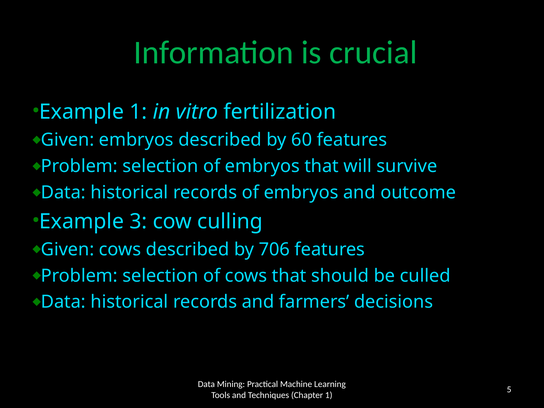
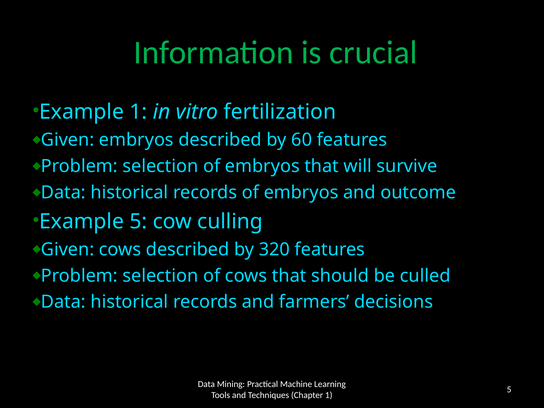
3: 3 -> 5 (138, 222)
706: 706 -> 320 (274, 249)
